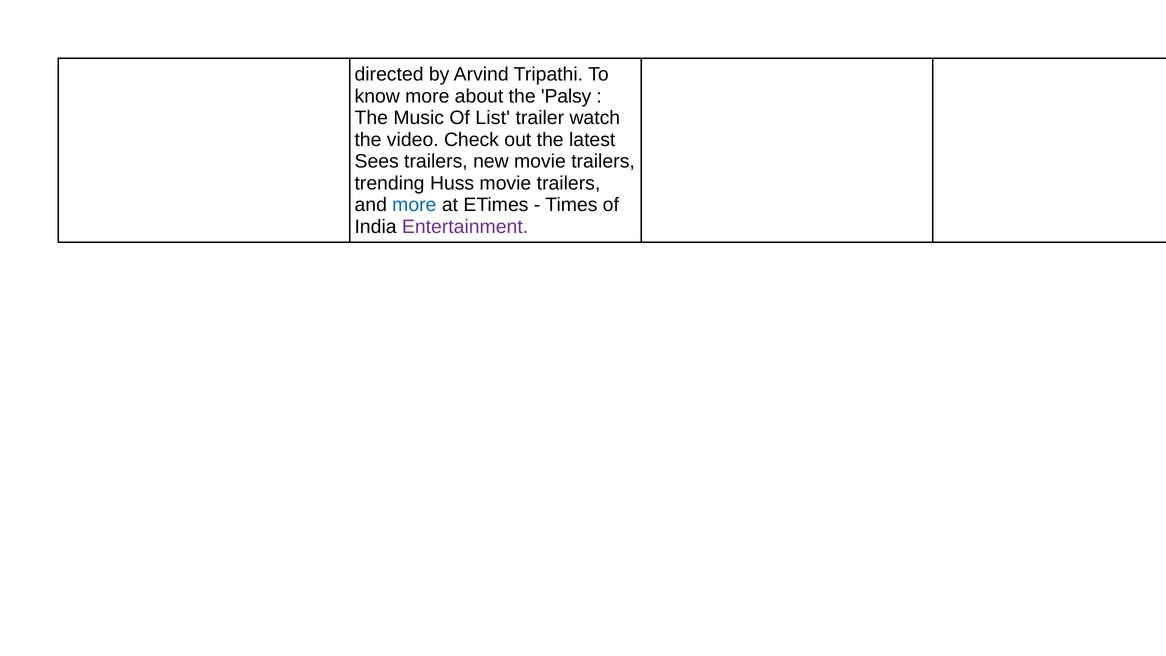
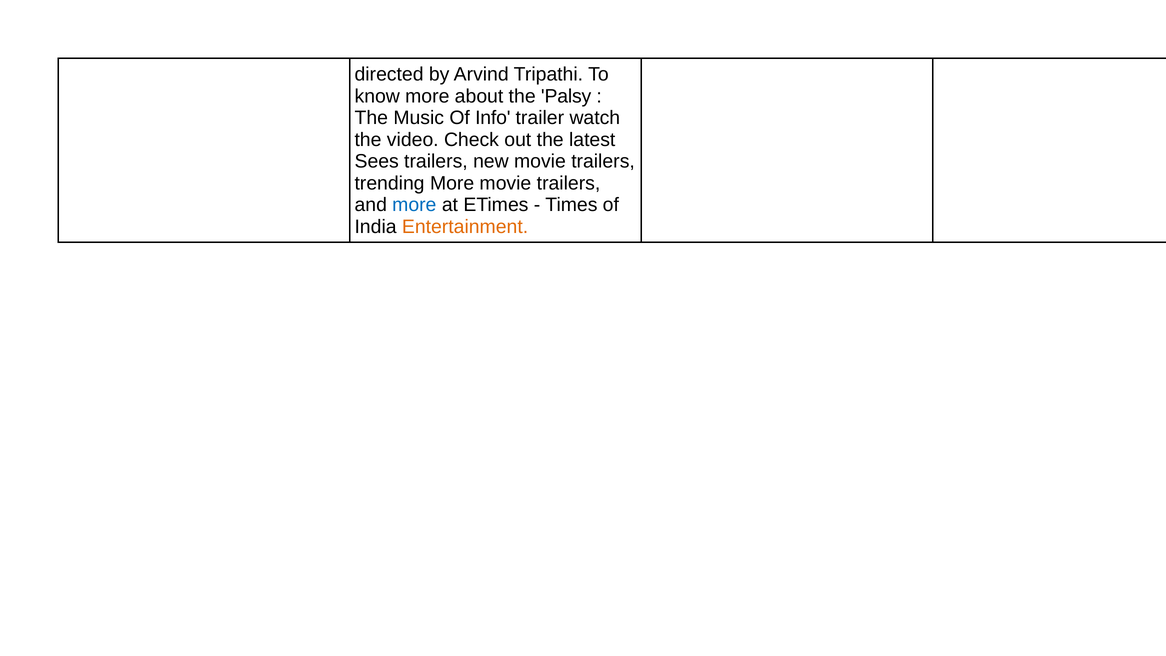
List: List -> Info (493, 118)
trending Huss: Huss -> More (452, 183)
Entertainment colour: purple -> orange (465, 227)
